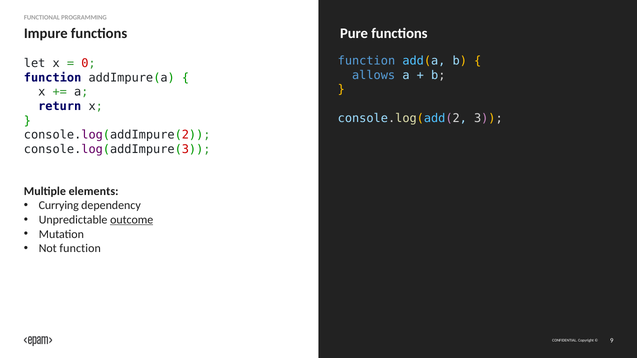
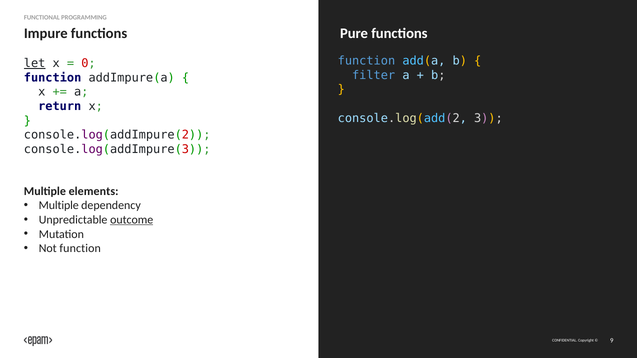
let underline: none -> present (35, 63)
allows: allows -> filter (374, 75)
Currying: Currying -> Multiple (59, 206)
